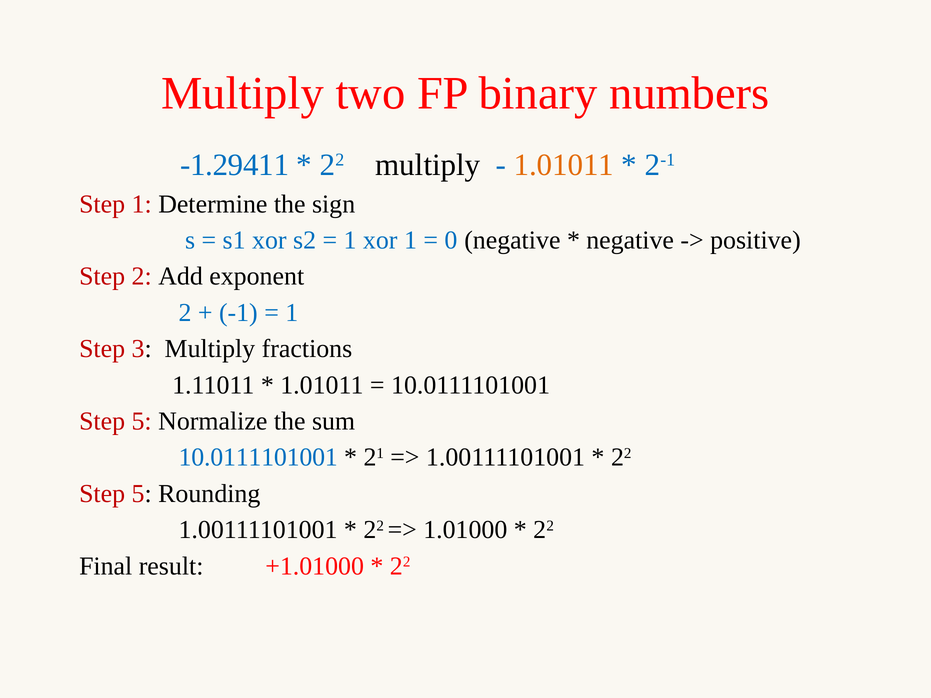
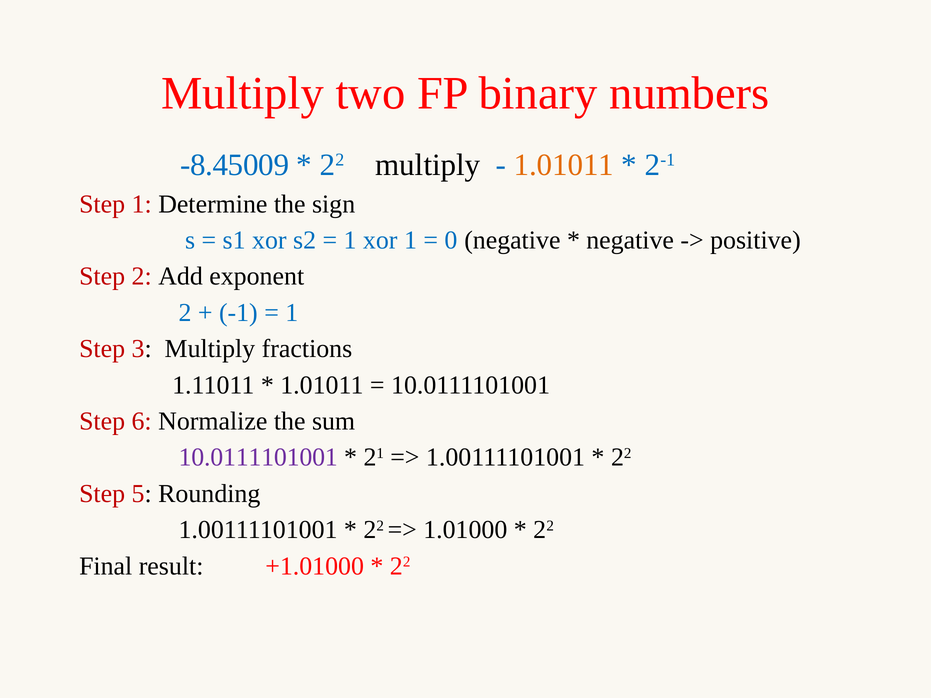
-1.29411: -1.29411 -> -8.45009 (235, 165)
5: 5 -> 6 (142, 421)
10.0111101001 colour: blue -> purple (258, 458)
